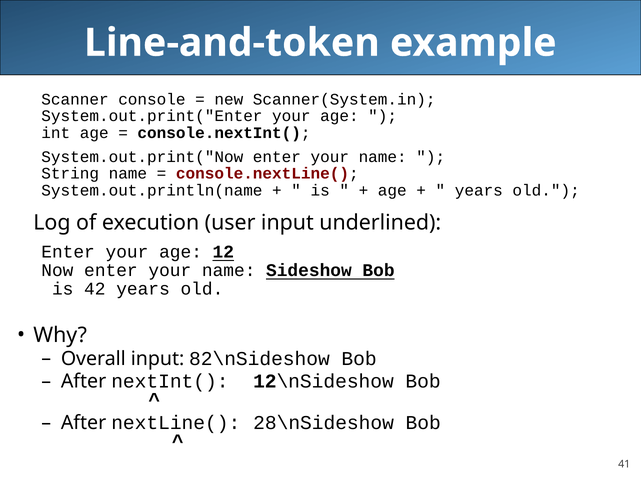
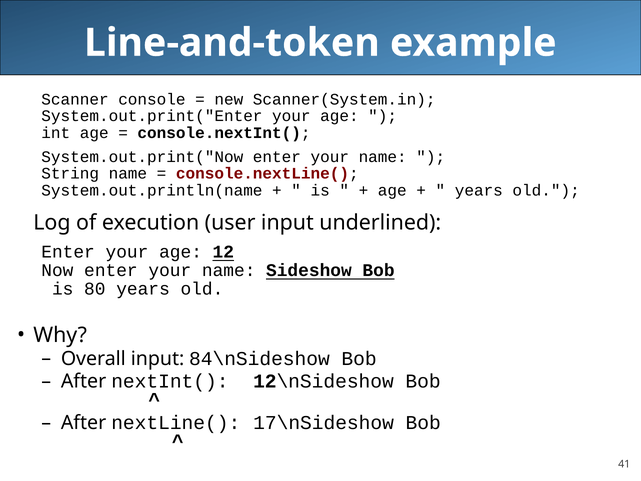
42: 42 -> 80 (95, 289)
82\nSideshow: 82\nSideshow -> 84\nSideshow (259, 359)
28\nSideshow: 28\nSideshow -> 17\nSideshow (324, 423)
